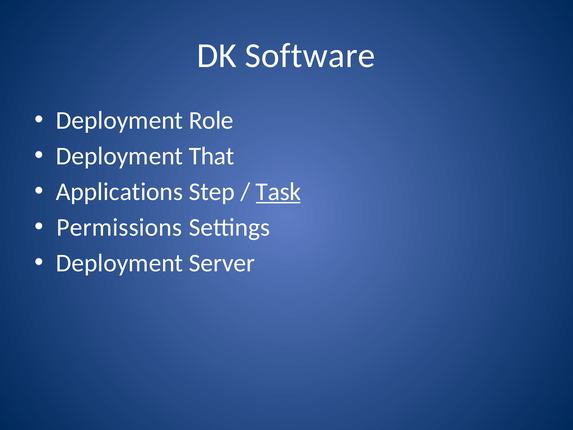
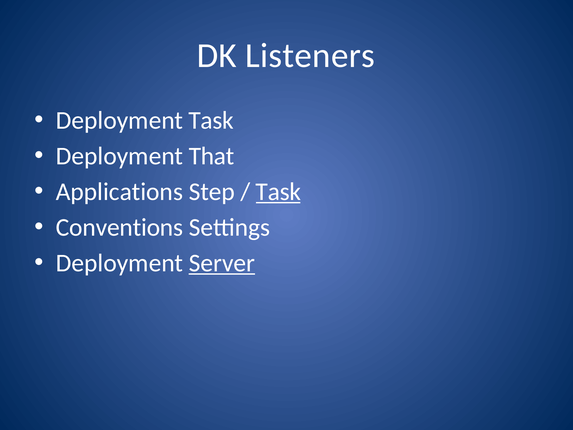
Software: Software -> Listeners (310, 55)
Deployment Role: Role -> Task (211, 120)
Permissions: Permissions -> Conventions (120, 227)
Server underline: none -> present (222, 263)
